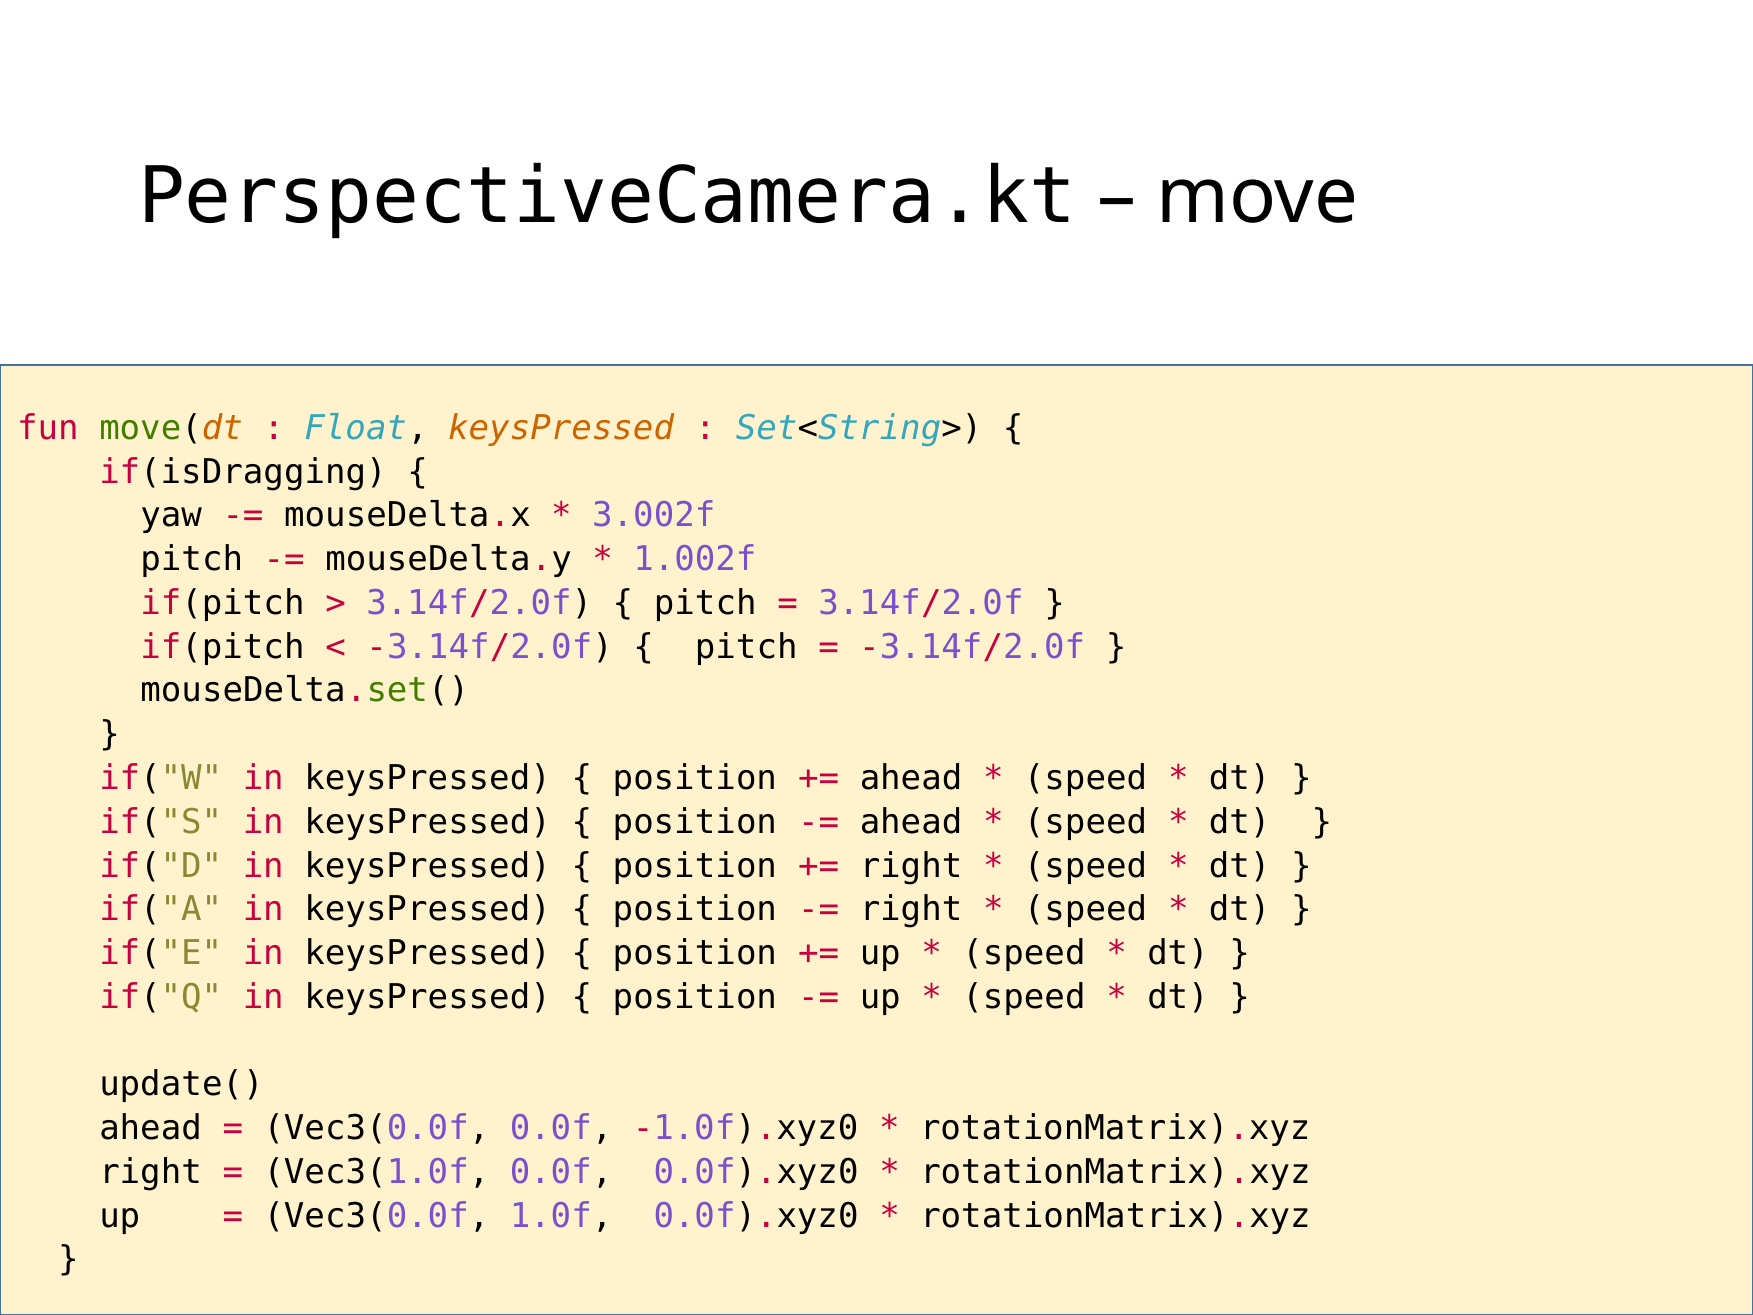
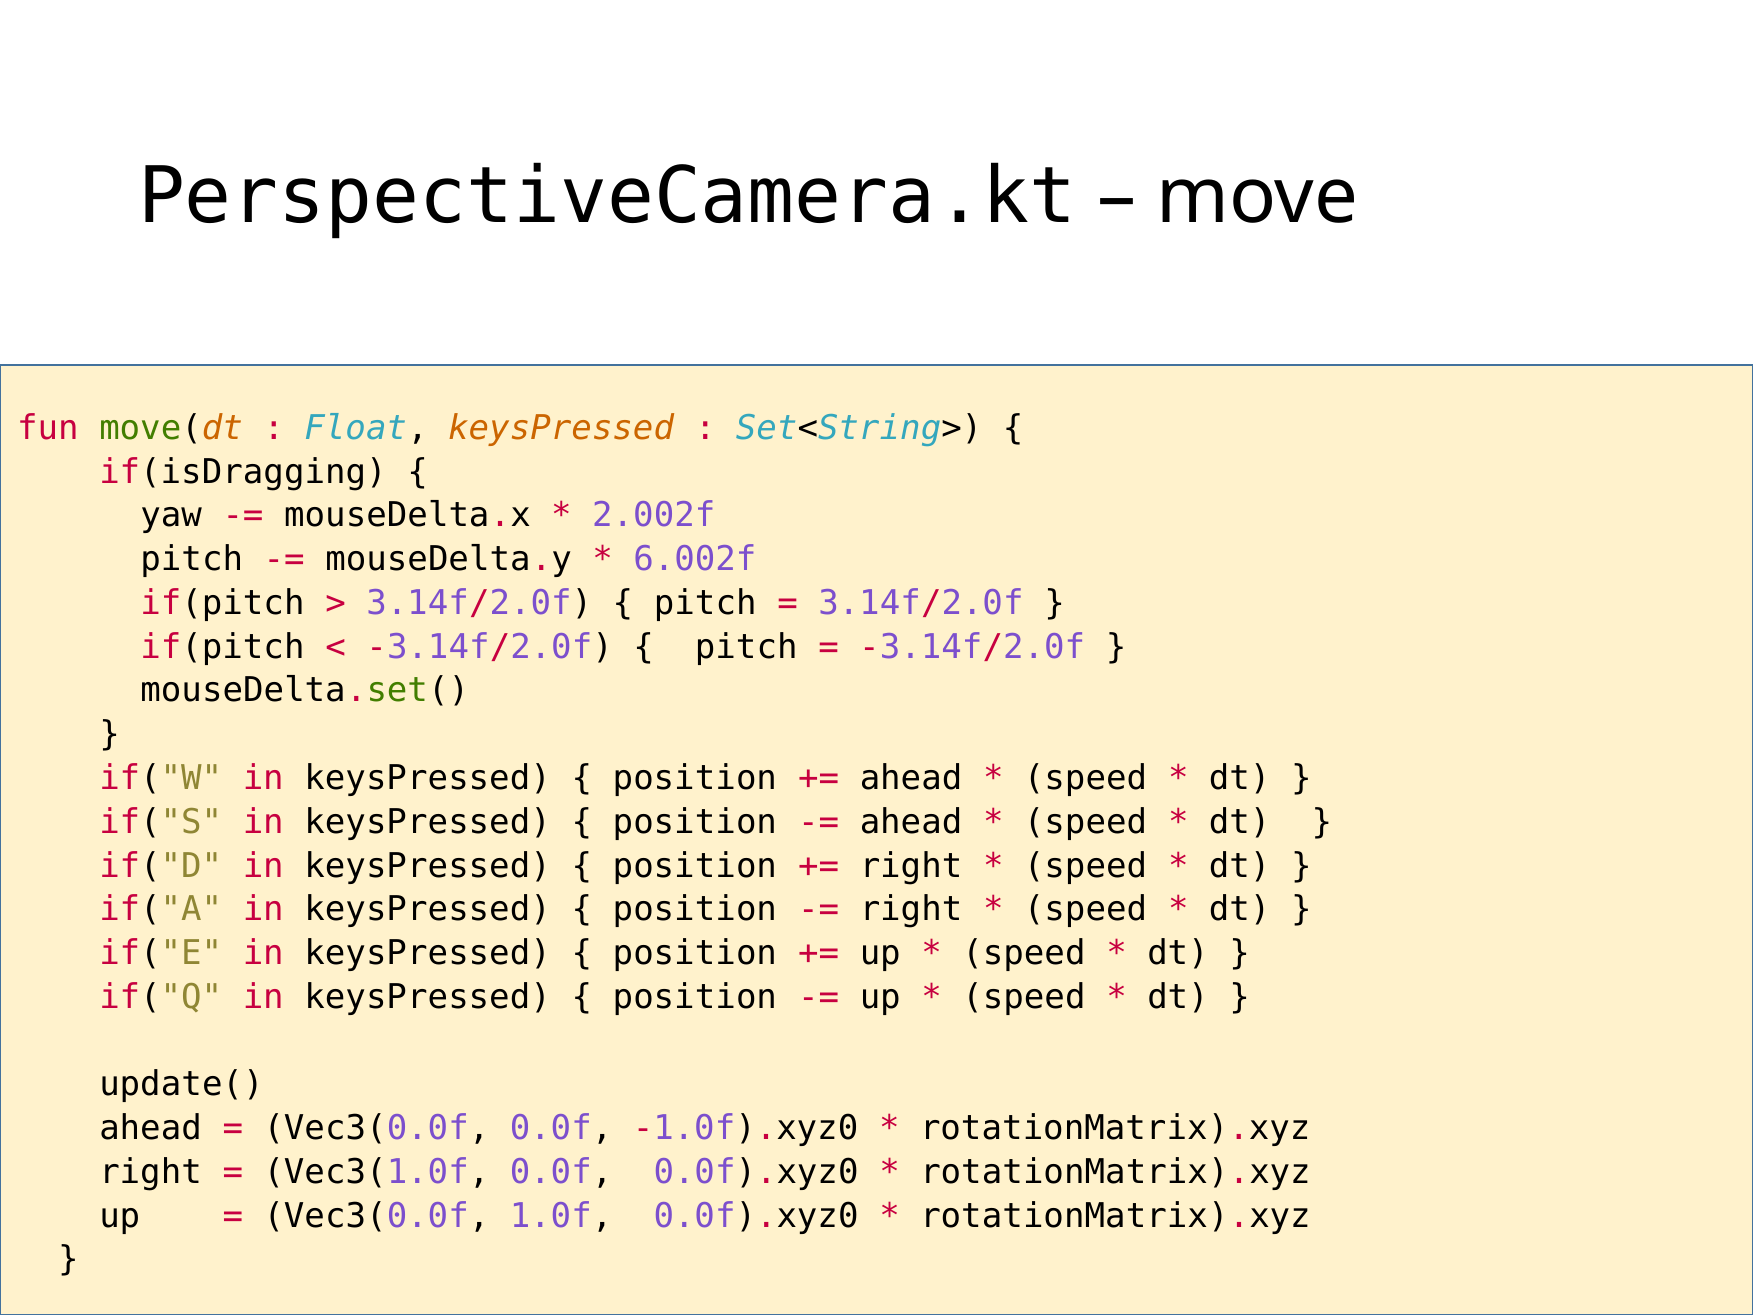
3.002f: 3.002f -> 2.002f (654, 516)
1.002f: 1.002f -> 6.002f (695, 559)
